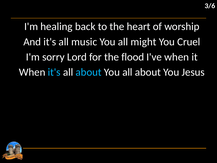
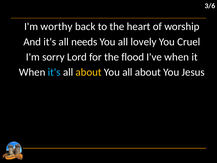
healing: healing -> worthy (56, 27)
music: music -> needs (84, 42)
might: might -> lovely (144, 42)
about colour: light blue -> yellow (89, 72)
